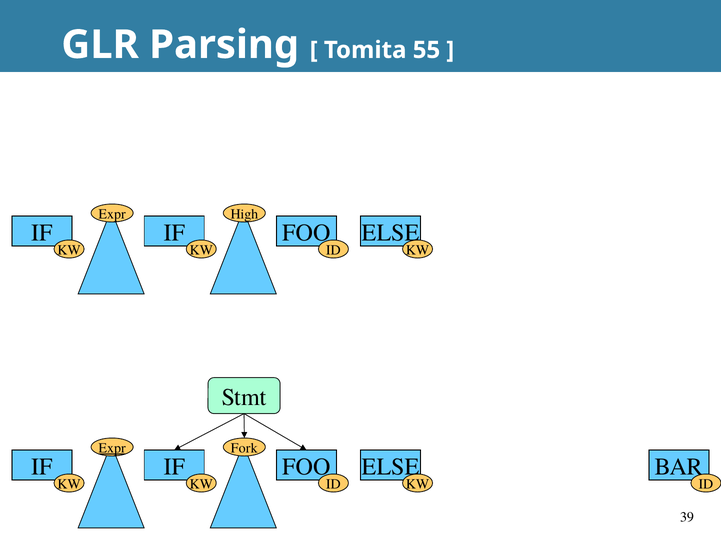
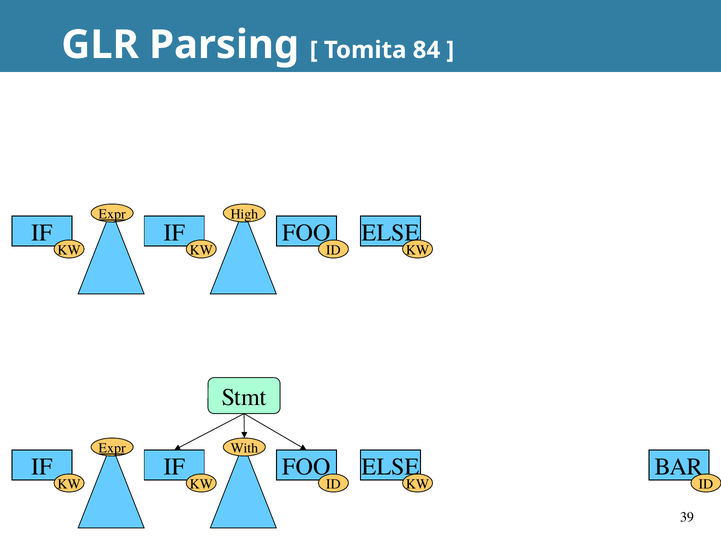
55: 55 -> 84 (426, 50)
Expr underline: none -> present (112, 214)
Fork: Fork -> With (244, 449)
